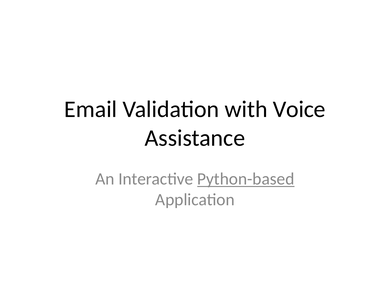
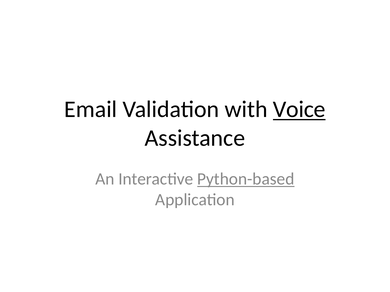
Voice underline: none -> present (299, 110)
